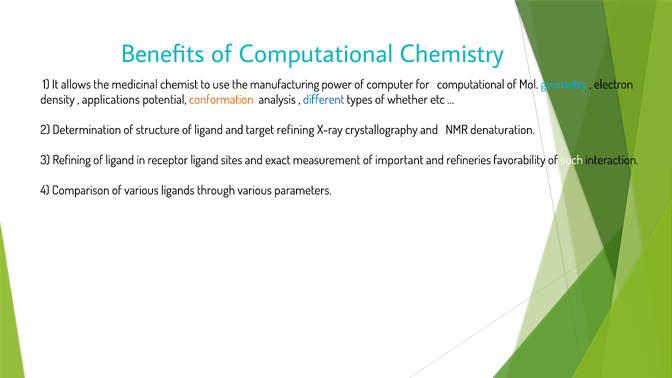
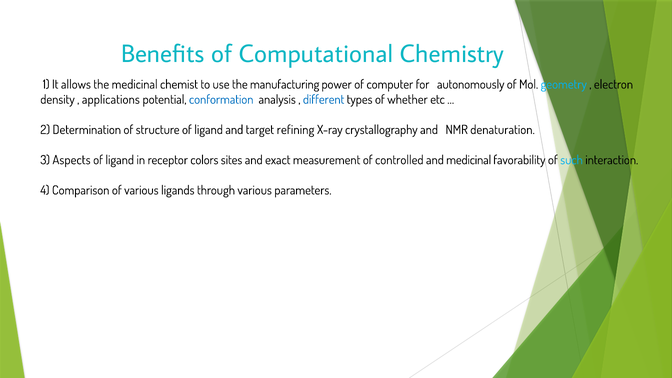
for computational: computational -> autonomously (471, 84)
conformation colour: orange -> blue (221, 100)
3 Refining: Refining -> Aspects (72, 160)
receptor ligand: ligand -> colors (204, 160)
important: important -> controlled (399, 160)
and refineries: refineries -> medicinal (469, 160)
such colour: white -> light blue (572, 160)
